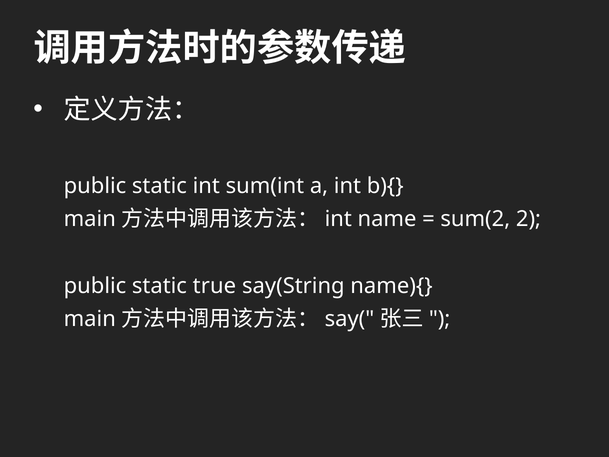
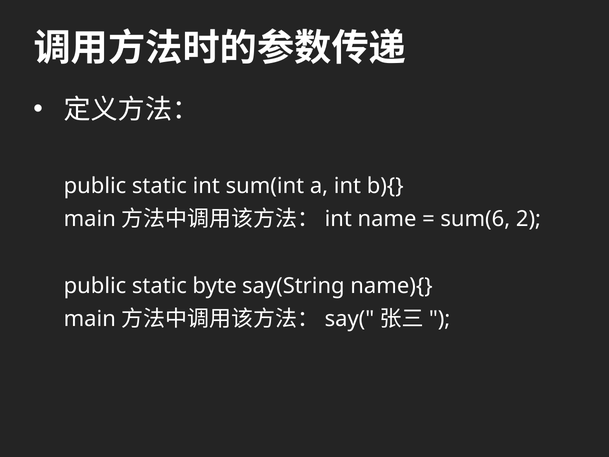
sum(2: sum(2 -> sum(6 (475, 219)
true: true -> byte (215, 286)
